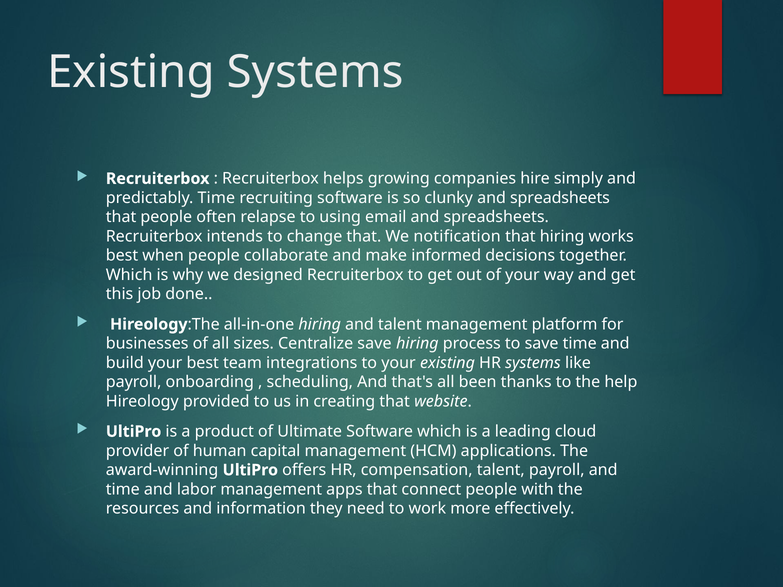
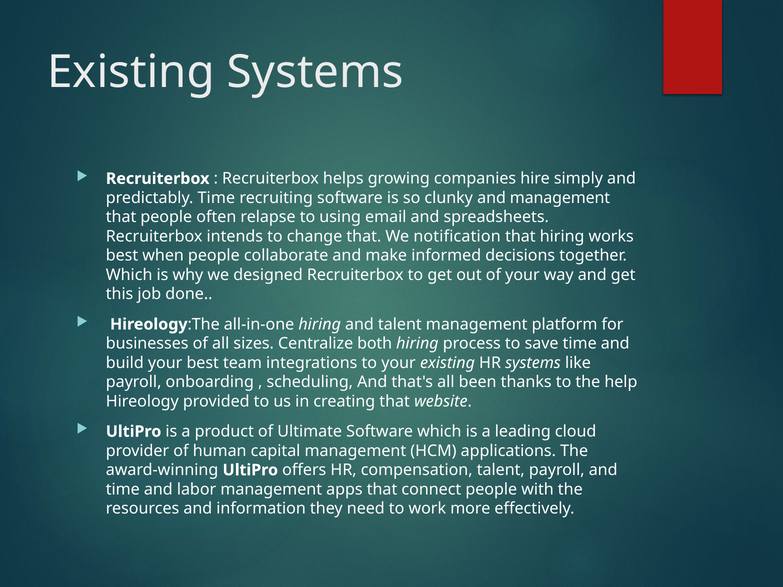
clunky and spreadsheets: spreadsheets -> management (560, 198)
Centralize save: save -> both (375, 344)
